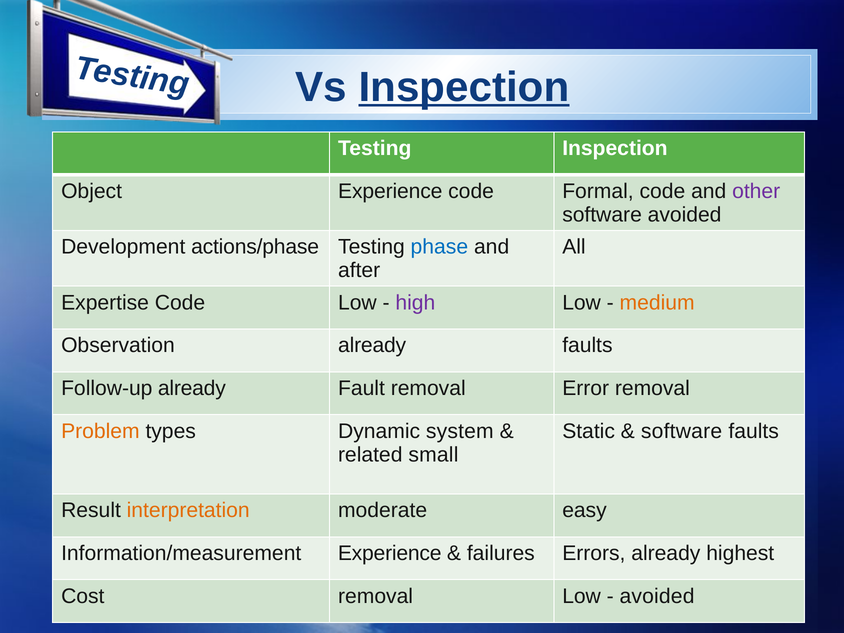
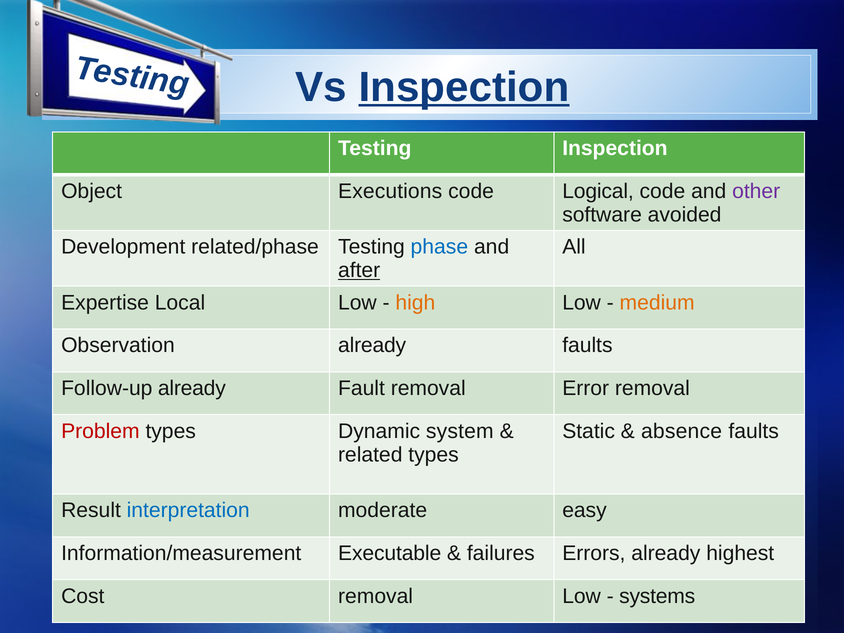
Object Experience: Experience -> Executions (390, 191)
Formal: Formal -> Logical (598, 191)
actions/phase: actions/phase -> related/phase (255, 247)
after underline: none -> present (359, 270)
Expertise Code: Code -> Local (180, 303)
high colour: purple -> orange (415, 303)
Problem colour: orange -> red (100, 431)
software: software -> absence (682, 431)
related small: small -> types (434, 455)
interpretation colour: orange -> blue (188, 510)
Information/measurement Experience: Experience -> Executable (390, 553)
avoided: avoided -> systems (657, 596)
